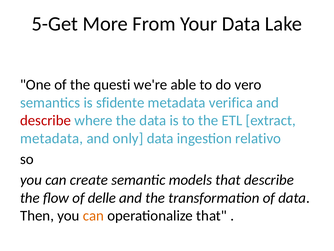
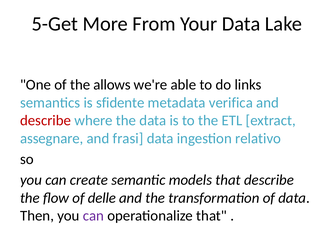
questi: questi -> allows (112, 85)
vero: vero -> links (248, 85)
metadata: metadata -> assegnare (52, 138)
only: only -> frasi (128, 138)
can colour: orange -> purple (93, 215)
